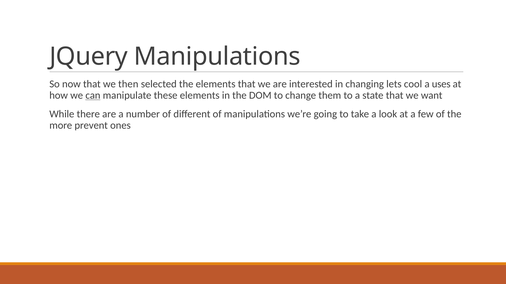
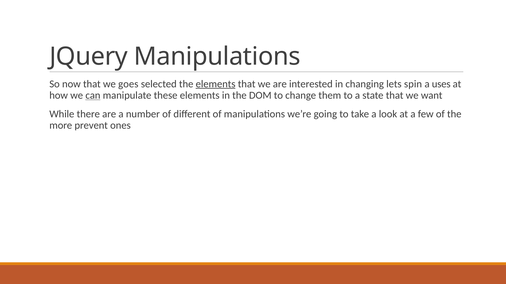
then: then -> goes (128, 84)
elements underline: none -> present (216, 84)
cool: cool -> spin (413, 84)
